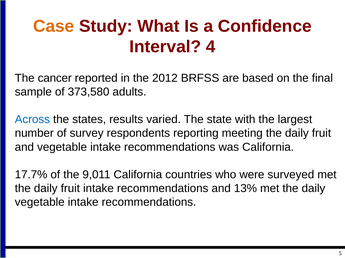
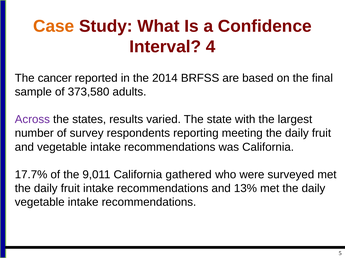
2012: 2012 -> 2014 (165, 78)
Across colour: blue -> purple (32, 120)
countries: countries -> gathered (189, 175)
